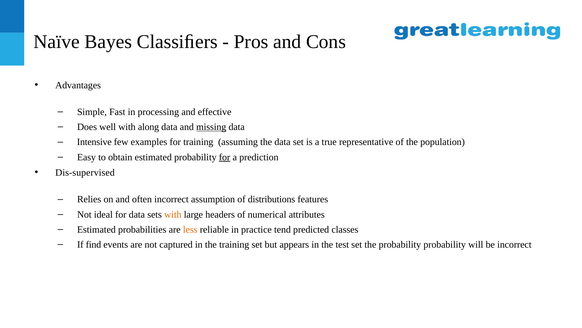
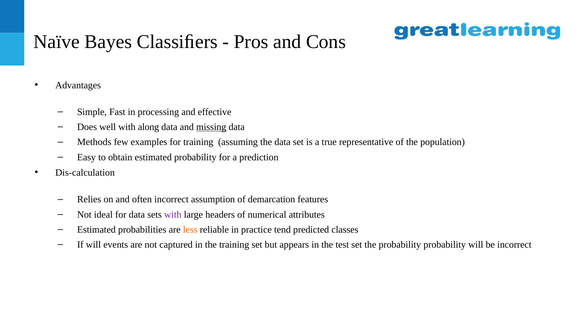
Intensive: Intensive -> Methods (94, 142)
for underline: present -> none (225, 157)
Dis-supervised: Dis-supervised -> Dis-calculation (85, 172)
distributions: distributions -> demarcation (272, 199)
with colour: orange -> purple (173, 214)
If find: find -> will (93, 244)
